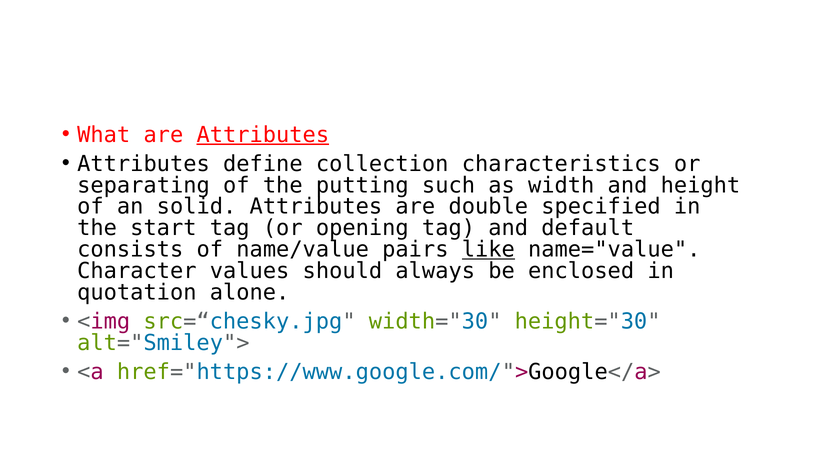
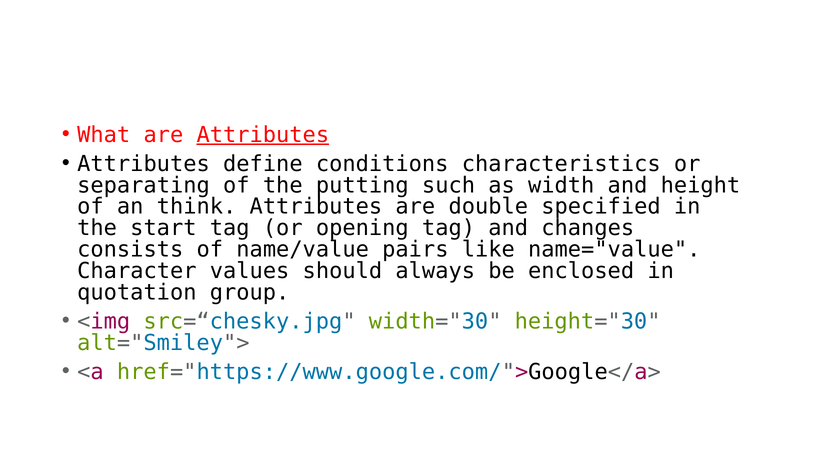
collection: collection -> conditions (382, 164)
solid: solid -> think (197, 206)
default: default -> changes (588, 228)
like underline: present -> none (488, 249)
alone: alone -> group (250, 292)
